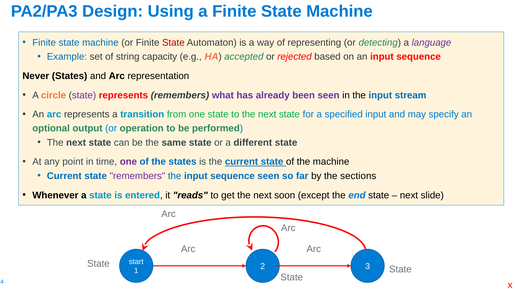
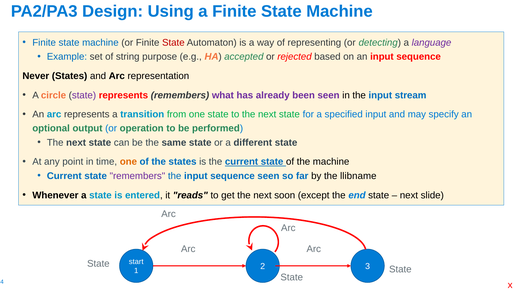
capacity: capacity -> purpose (160, 57)
one colour: purple -> orange (128, 162)
sections: sections -> llibname (358, 176)
